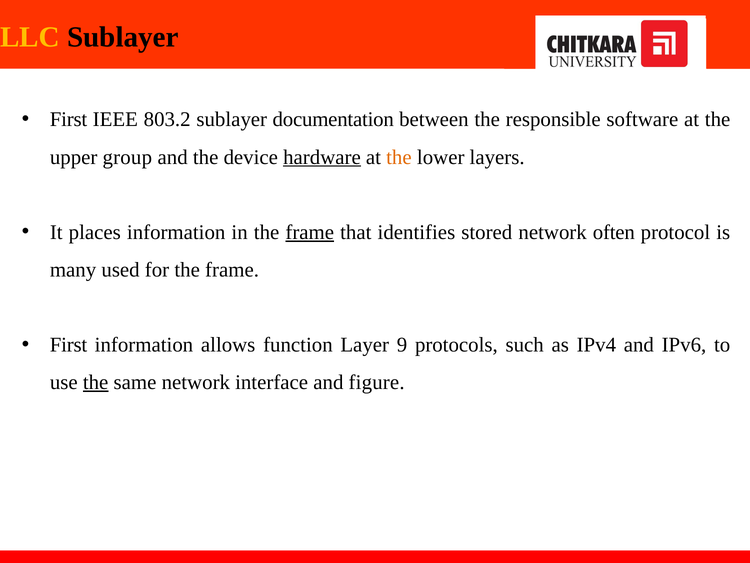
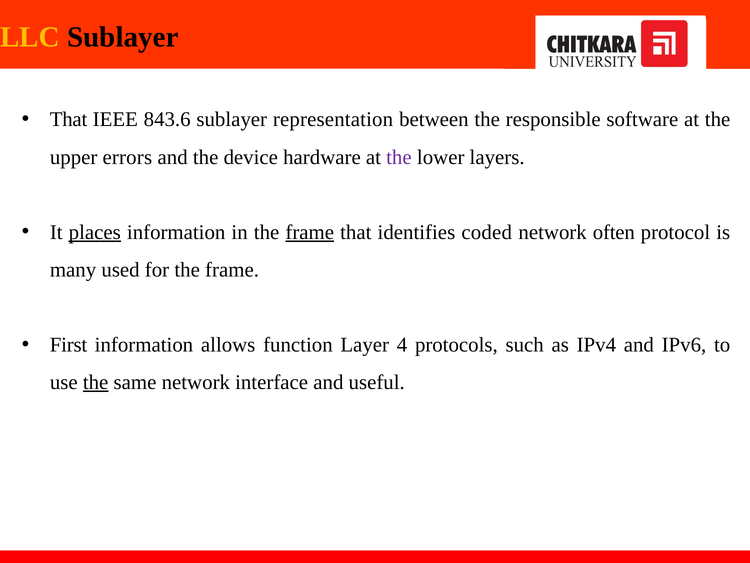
First: First -> That (69, 119)
803.2: 803.2 -> 843.6 (167, 119)
documentation: documentation -> representation (333, 119)
group: group -> errors (127, 157)
hardware underline: present -> none (322, 157)
the colour: orange -> purple (399, 157)
places underline: none -> present (95, 232)
stored: stored -> coded (487, 232)
9: 9 -> 4 (402, 344)
figure: figure -> useful (377, 382)
